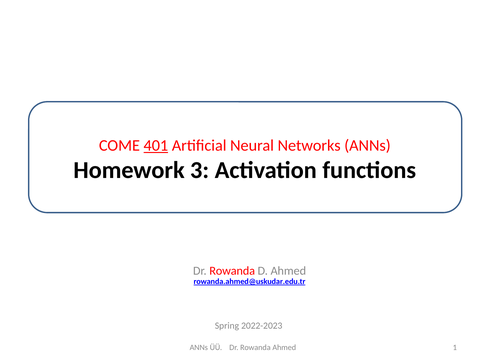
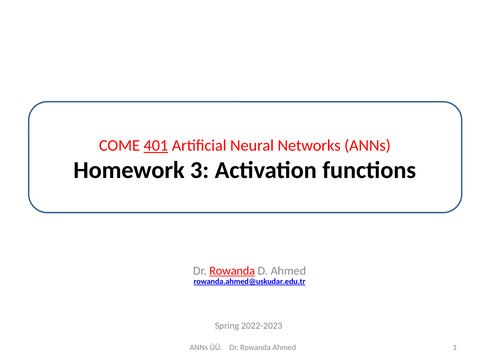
Rowanda underline: none -> present (232, 271)
